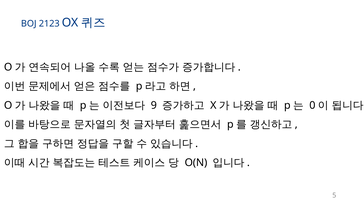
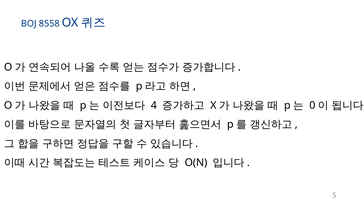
2123: 2123 -> 8558 (49, 24)
9: 9 -> 4 (154, 105)
